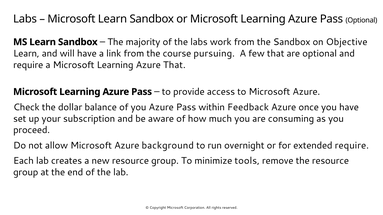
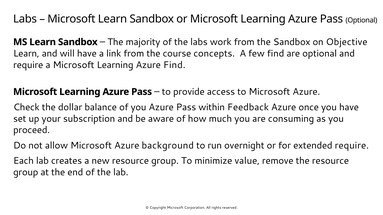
pursuing: pursuing -> concepts (214, 54)
few that: that -> find (276, 54)
Azure That: That -> Find (174, 65)
tools: tools -> value (247, 161)
